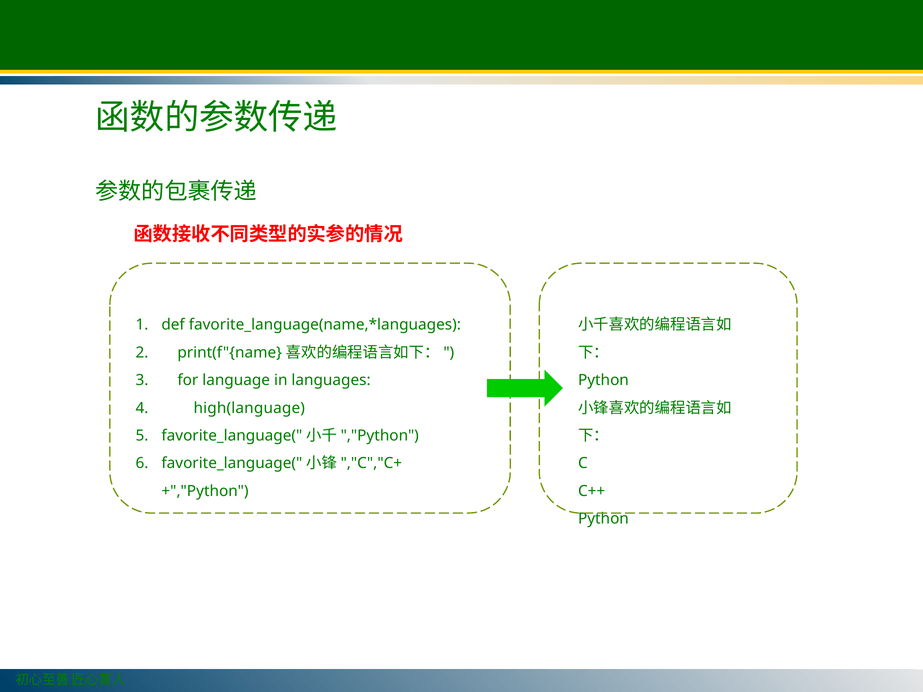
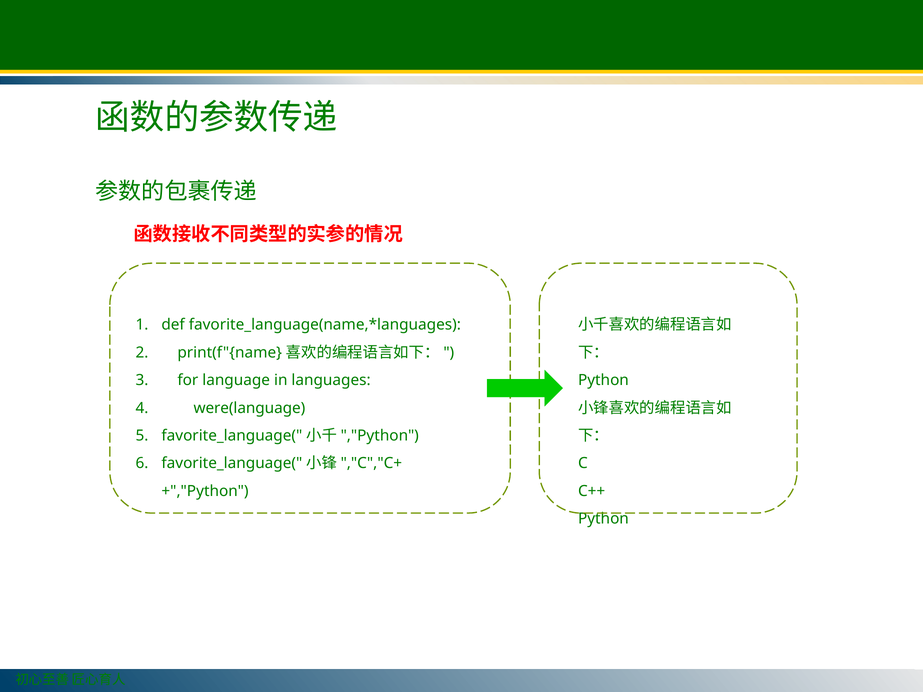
high(language: high(language -> were(language (249, 408)
